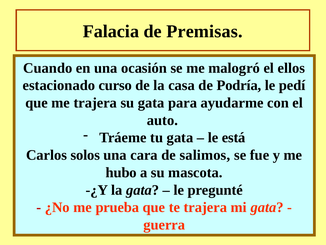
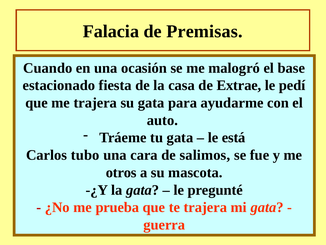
ellos: ellos -> base (291, 68)
curso: curso -> fiesta (115, 85)
Podría: Podría -> Extrae (239, 85)
solos: solos -> tubo (85, 155)
hubo: hubo -> otros (121, 172)
